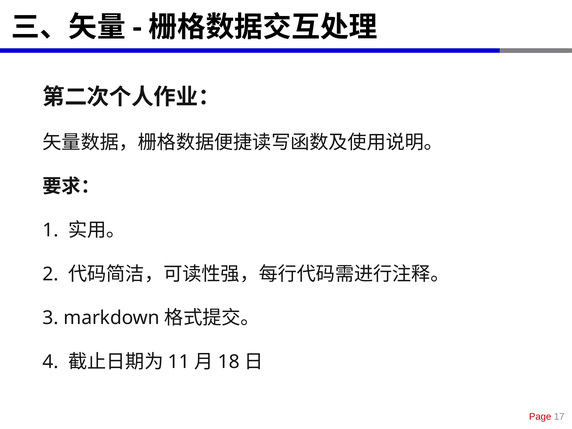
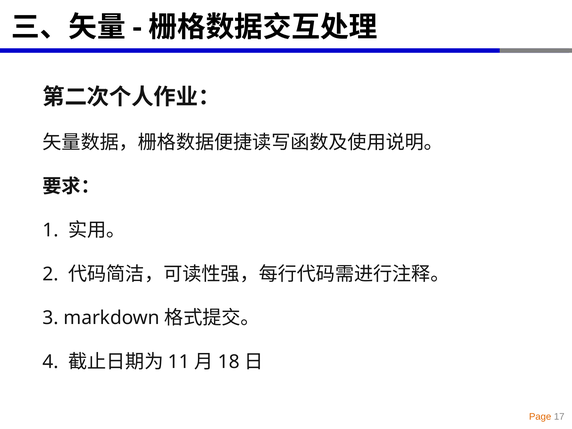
Page colour: red -> orange (540, 417)
